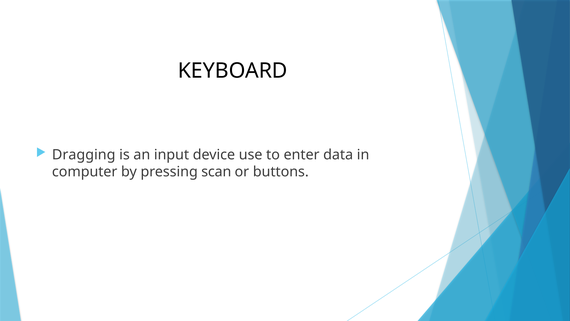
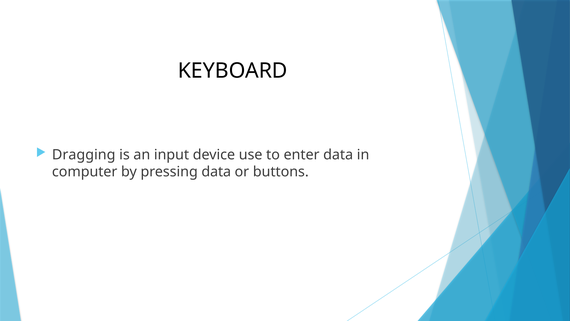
pressing scan: scan -> data (216, 172)
